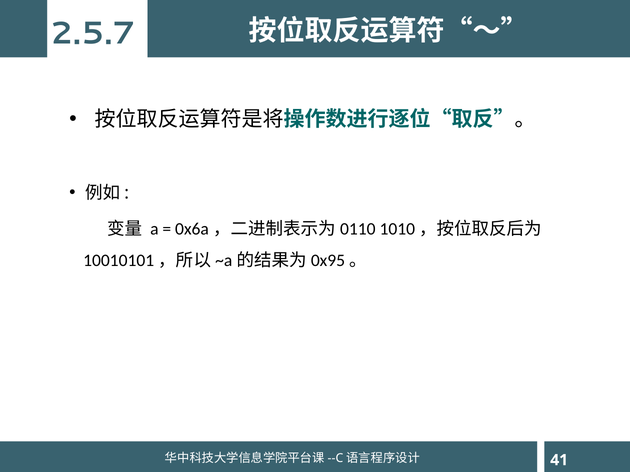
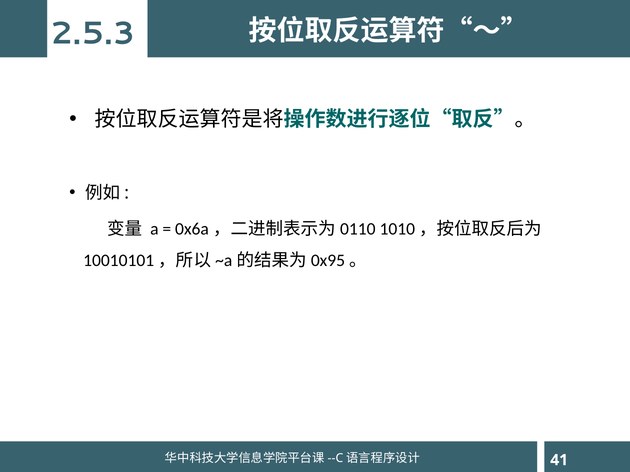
2.5.7: 2.5.7 -> 2.5.3 (93, 33)
